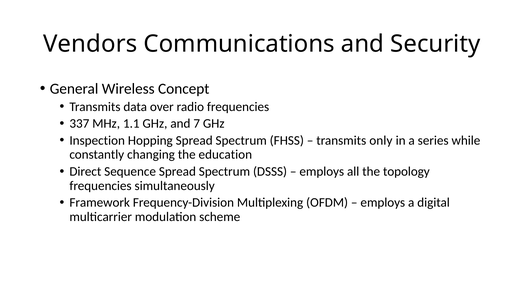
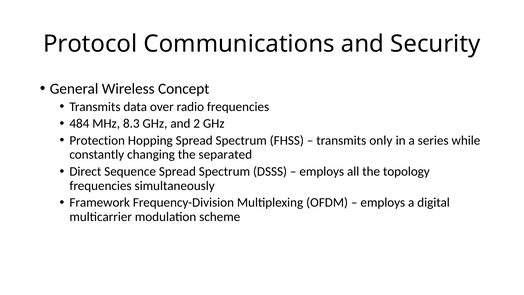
Vendors: Vendors -> Protocol (90, 44)
337: 337 -> 484 (79, 124)
1.1: 1.1 -> 8.3 (131, 124)
7: 7 -> 2 (197, 124)
Inspection: Inspection -> Protection (97, 140)
education: education -> separated (225, 155)
